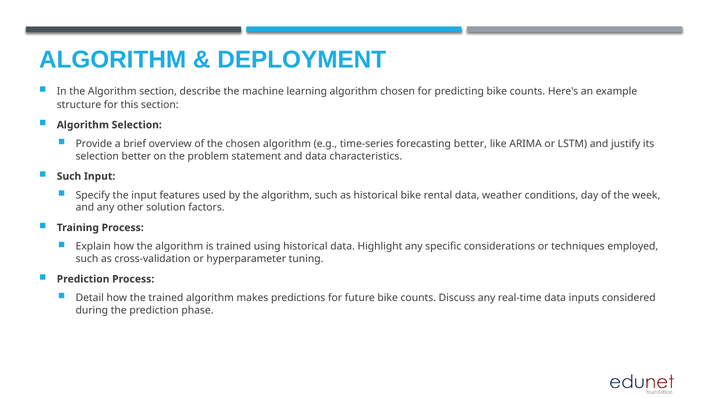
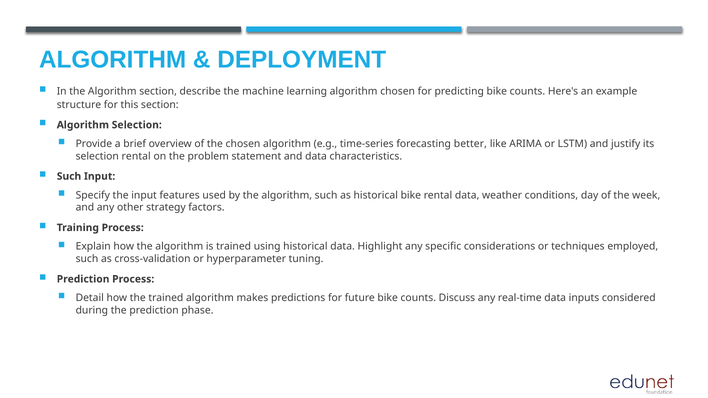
selection better: better -> rental (136, 156)
solution: solution -> strategy (166, 208)
